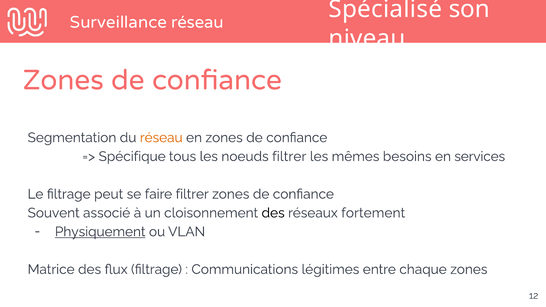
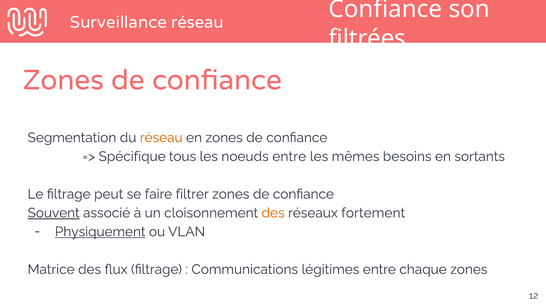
Spécialisé: Spécialisé -> Confiance (385, 9)
niveau: niveau -> filtrées (367, 38)
noeuds filtrer: filtrer -> entre (289, 157)
services: services -> sortants (480, 157)
Souvent underline: none -> present (54, 213)
des colour: black -> orange (273, 213)
